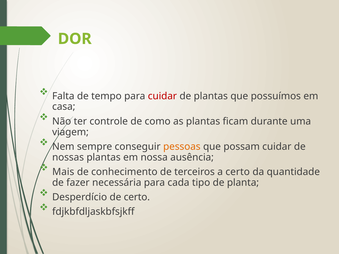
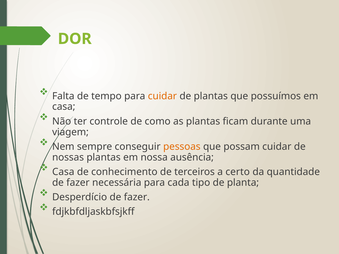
cuidar colour: red -> orange (162, 96)
Mais: Mais -> Casa (63, 172)
Desperdício de certo: certo -> fazer (137, 197)
